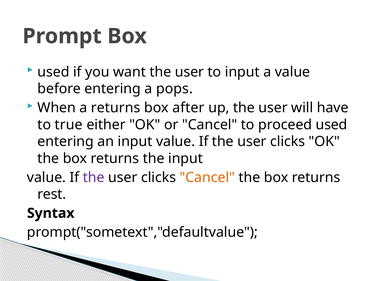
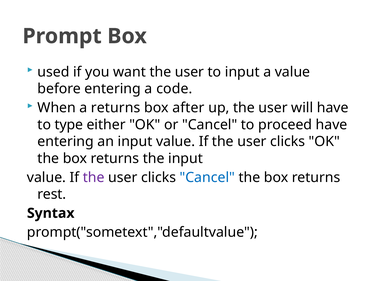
pops: pops -> code (174, 89)
true: true -> type (69, 125)
proceed used: used -> have (332, 125)
Cancel colour: orange -> blue (207, 178)
